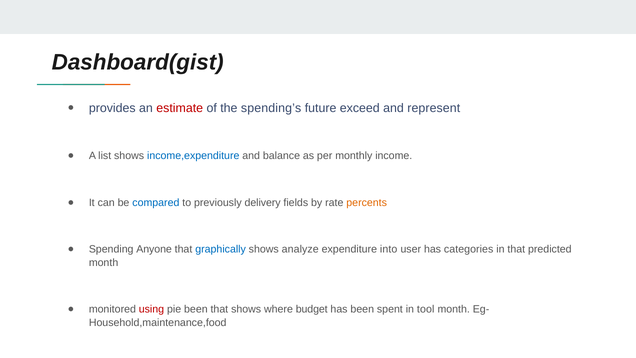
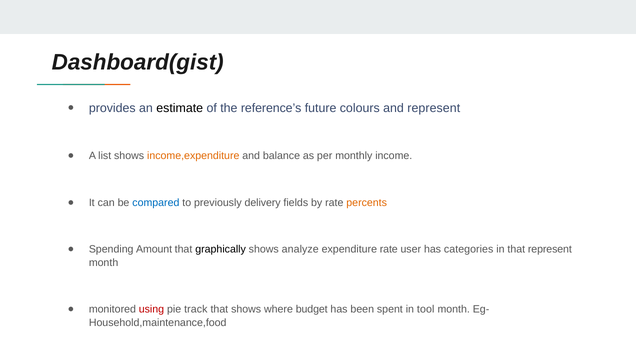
estimate colour: red -> black (180, 108)
spending’s: spending’s -> reference’s (271, 108)
exceed: exceed -> colours (360, 108)
income,expenditure colour: blue -> orange (193, 156)
Anyone: Anyone -> Amount (154, 249)
graphically colour: blue -> black (221, 249)
expenditure into: into -> rate (389, 249)
that predicted: predicted -> represent (550, 249)
pie been: been -> track (196, 309)
